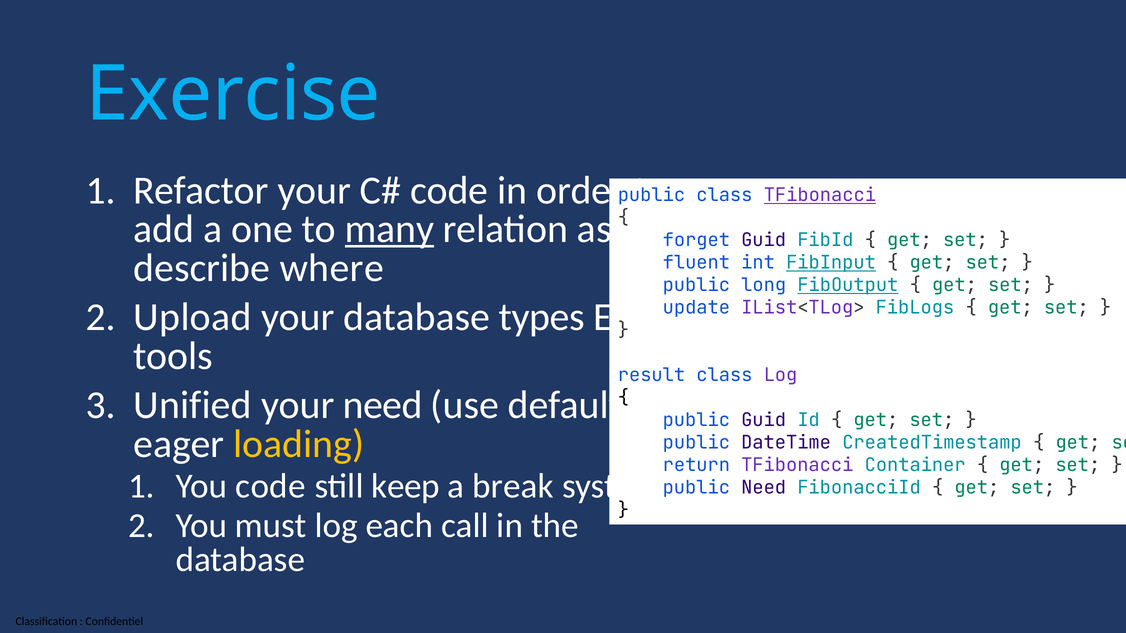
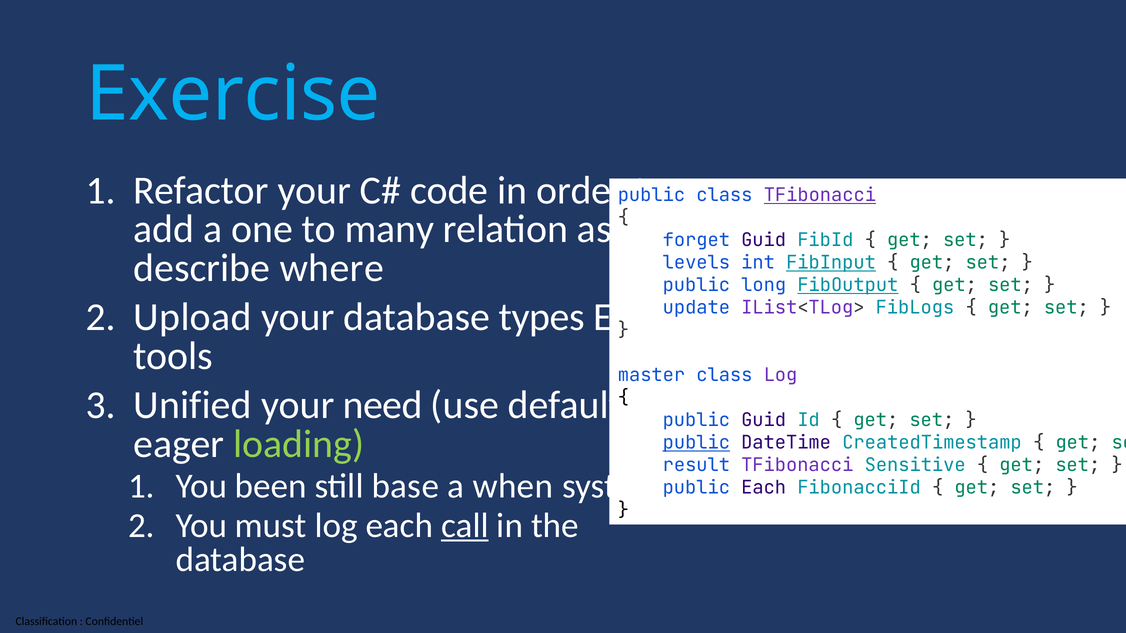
many underline: present -> none (390, 229)
fluent: fluent -> levels (696, 263)
result: result -> master (651, 375)
loading colour: yellow -> light green (299, 444)
public underline: none -> present (696, 443)
return: return -> result (696, 466)
Container: Container -> Sensitive (915, 466)
You code: code -> been (271, 486)
keep: keep -> base (405, 486)
break: break -> when (513, 486)
public Need: Need -> Each (764, 488)
call underline: none -> present (465, 526)
